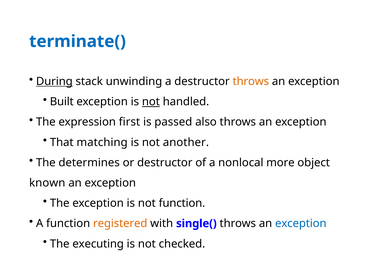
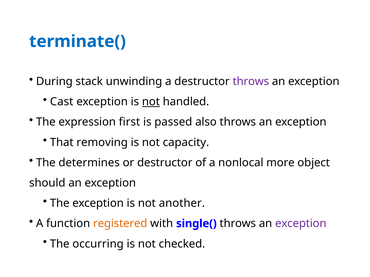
During underline: present -> none (54, 82)
throws colour: orange -> purple (251, 82)
Built: Built -> Cast (62, 102)
matching: matching -> removing (102, 143)
another: another -> capacity (186, 143)
known: known -> should (47, 183)
not function: function -> another (182, 204)
exception colour: blue -> purple (301, 224)
executing: executing -> occurring (98, 244)
